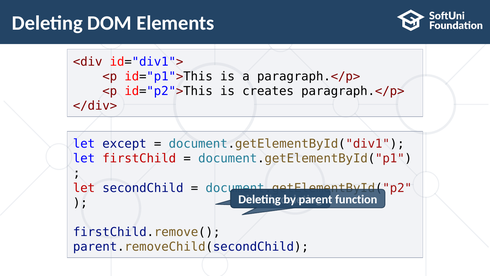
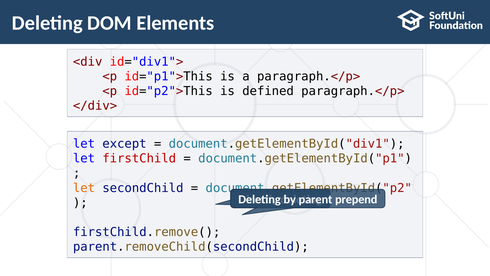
creates: creates -> defined (268, 91)
let colour: red -> orange (84, 188)
function: function -> prepend (356, 199)
